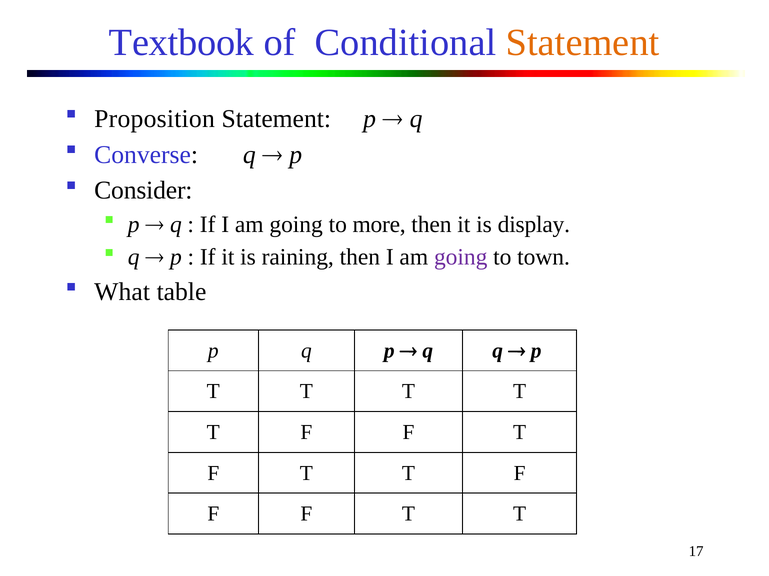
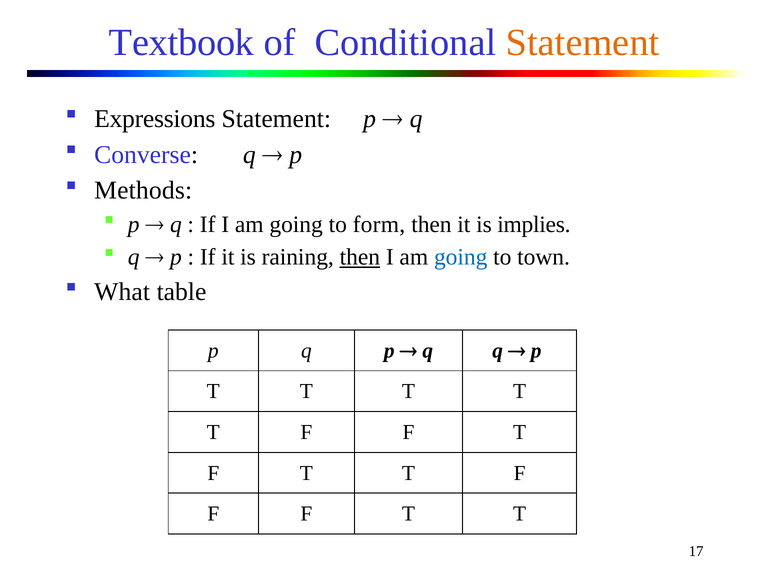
Proposition: Proposition -> Expressions (155, 119)
Consider: Consider -> Methods (143, 191)
more: more -> form (379, 225)
display: display -> implies (534, 225)
then underline: none -> present (360, 258)
going colour: purple -> blue (461, 258)
